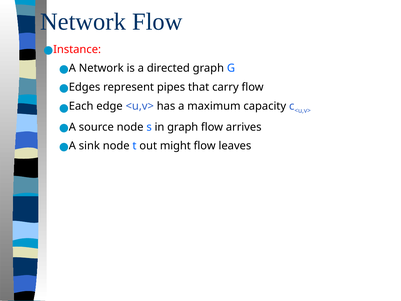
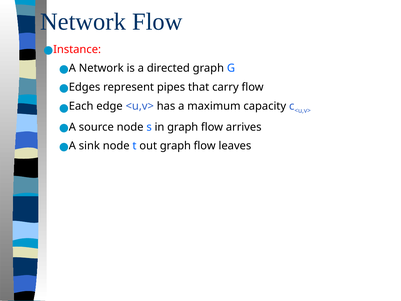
out might: might -> graph (175, 146)
